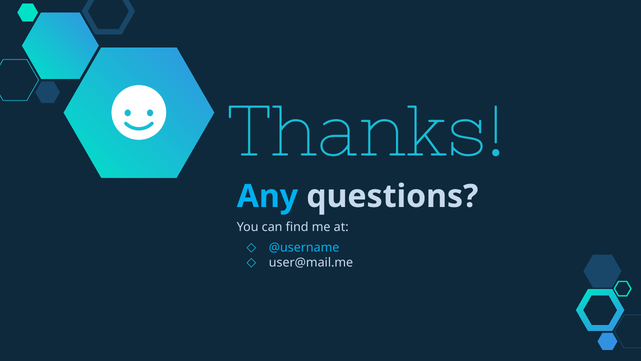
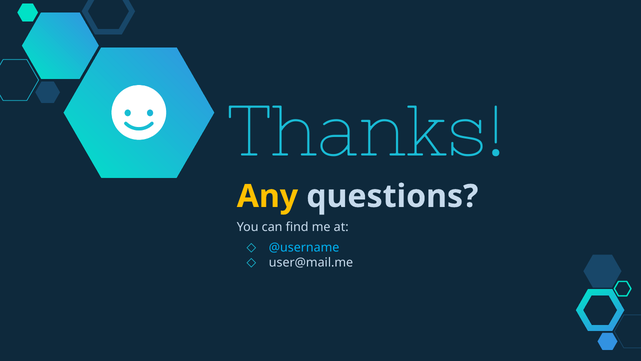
Any colour: light blue -> yellow (267, 196)
